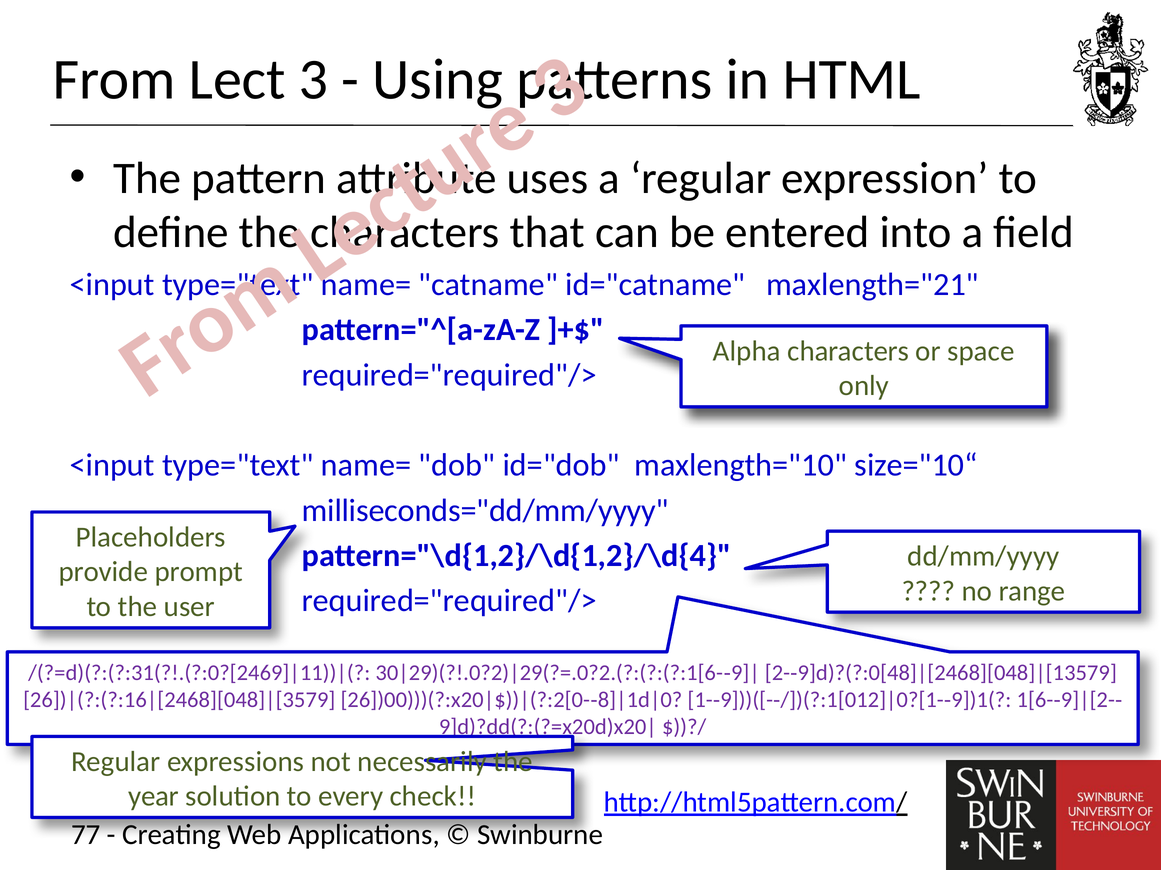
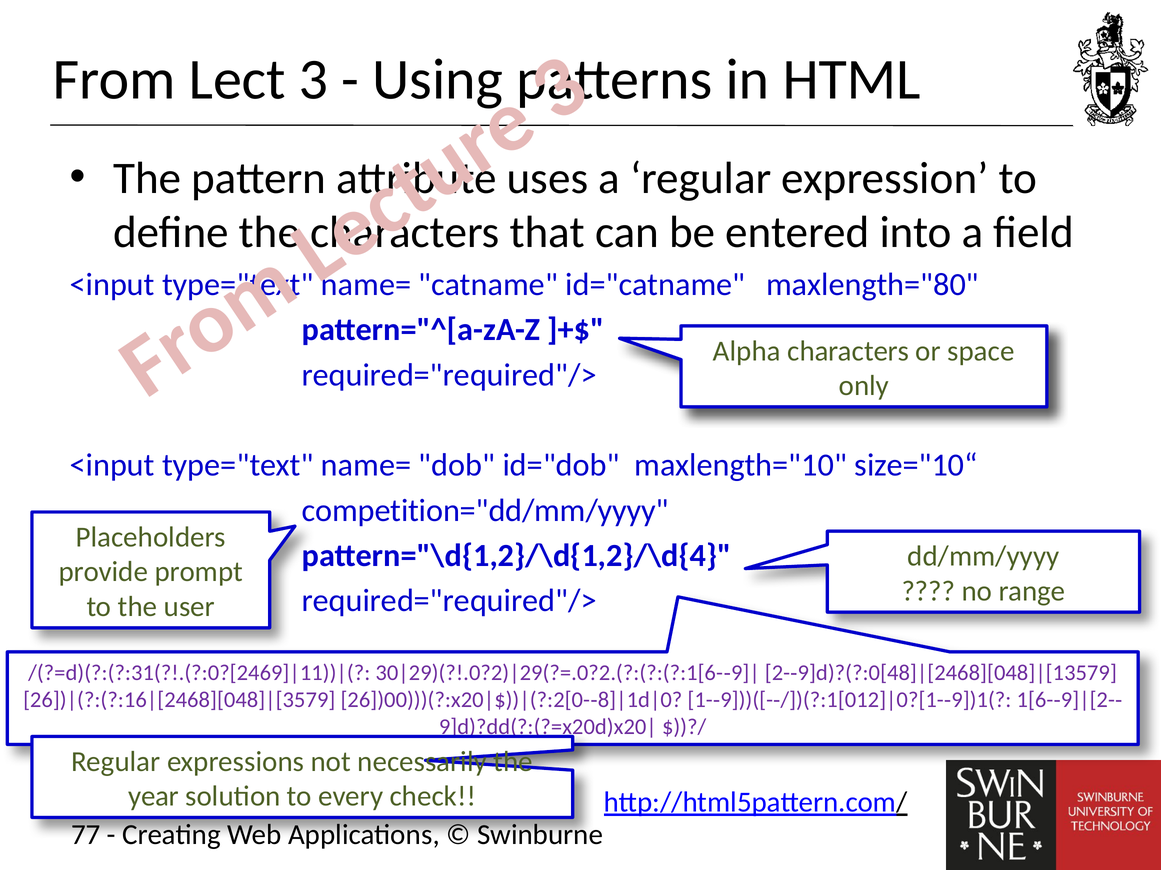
maxlength="21: maxlength="21 -> maxlength="80 (873, 285)
milliseconds="dd/mm/yyyy: milliseconds="dd/mm/yyyy -> competition="dd/mm/yyyy (485, 511)
